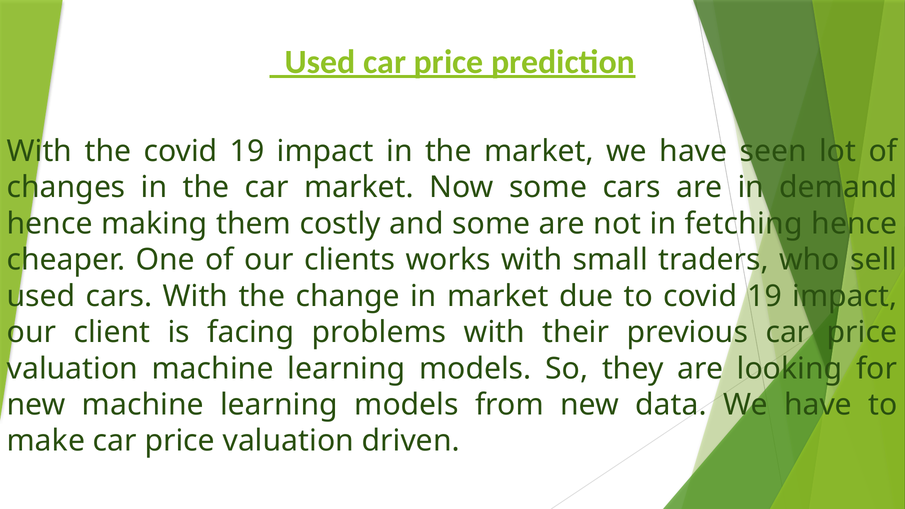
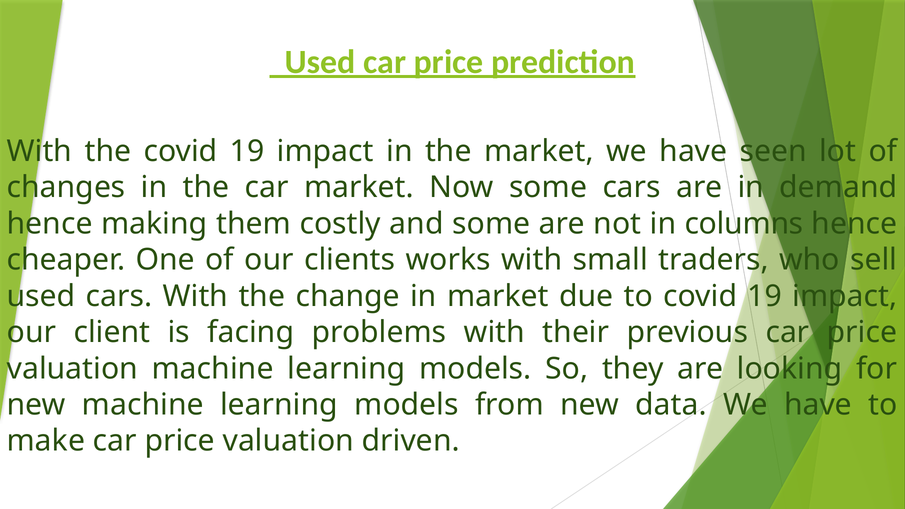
fetching: fetching -> columns (744, 224)
